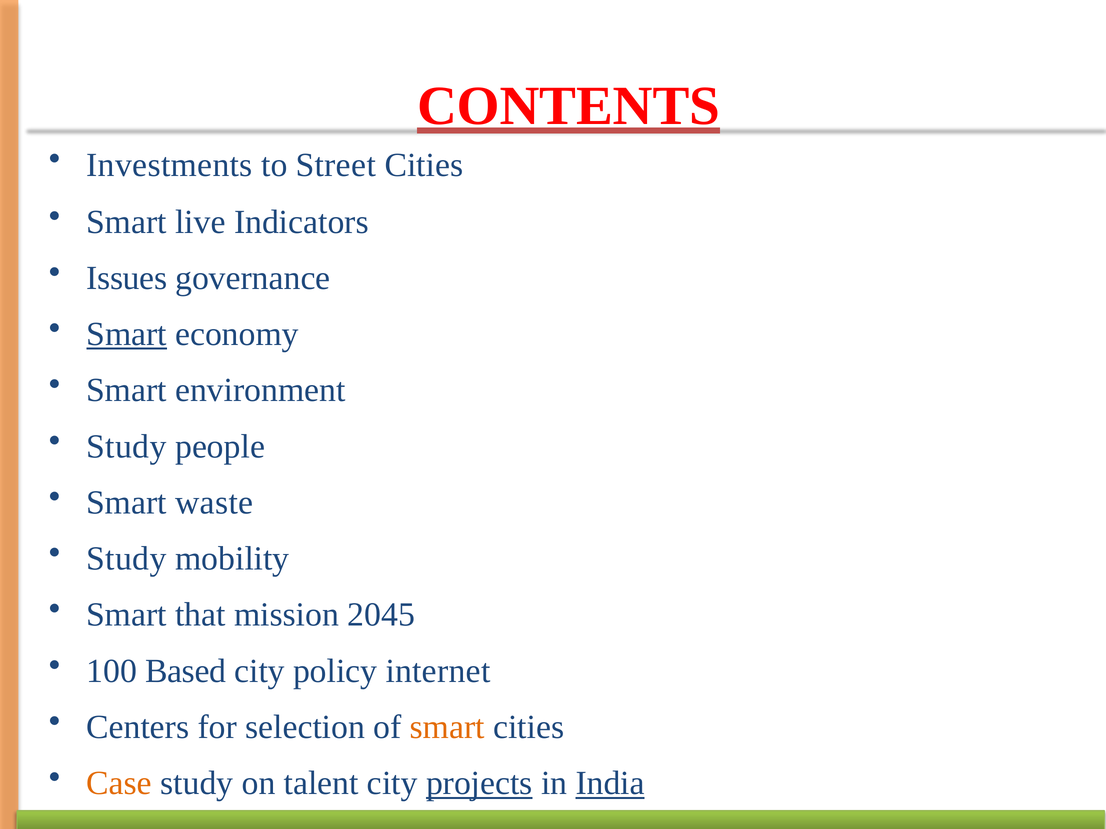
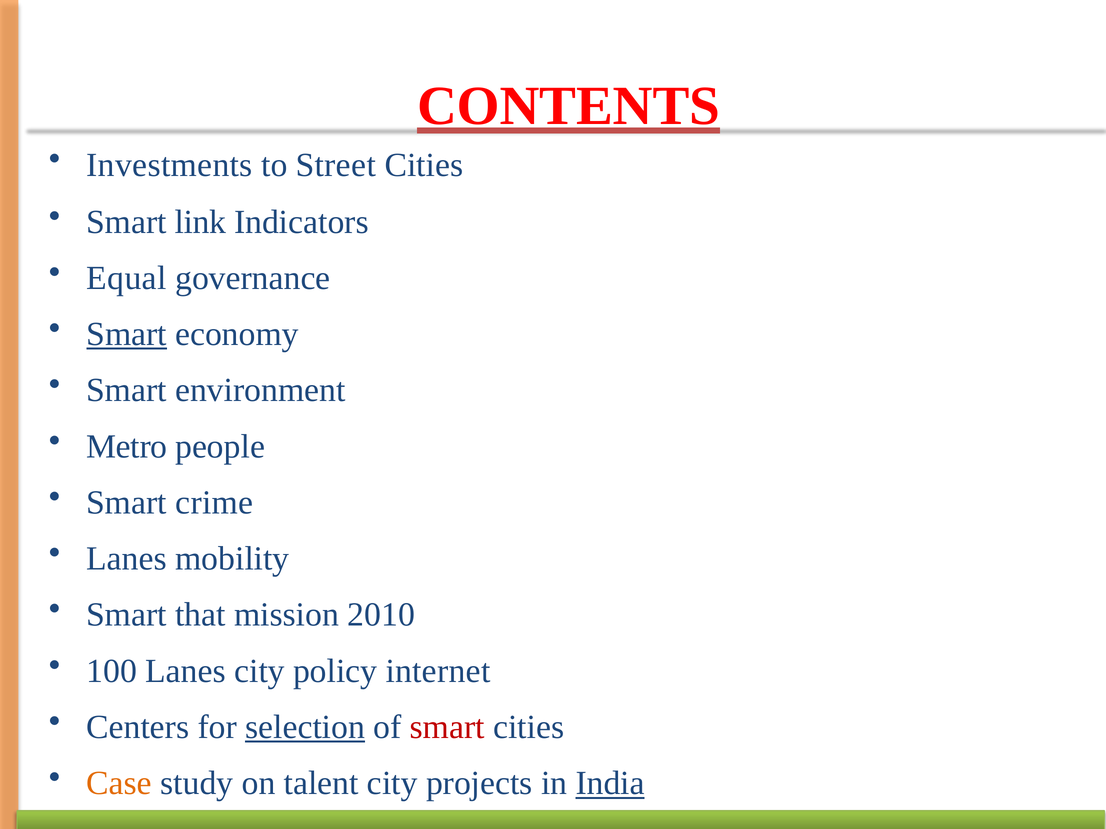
live: live -> link (201, 222)
Issues: Issues -> Equal (126, 278)
Study: Study -> Metro (127, 447)
waste: waste -> crime (214, 503)
Study: Study -> Lanes (127, 559)
2045: 2045 -> 2010 (381, 615)
100 Based: Based -> Lanes (186, 671)
selection underline: none -> present (305, 728)
smart colour: orange -> red (447, 728)
projects underline: present -> none (479, 784)
